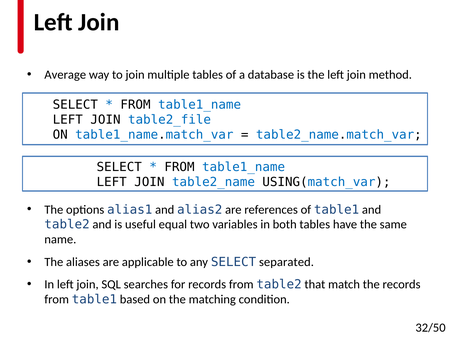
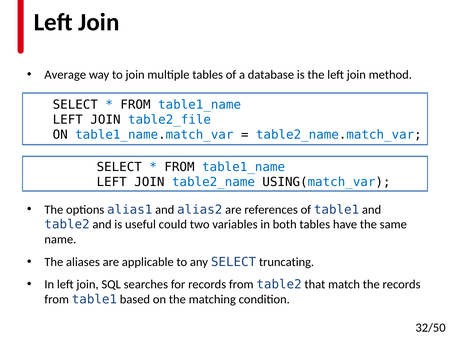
equal: equal -> could (173, 225)
separated: separated -> truncating (287, 262)
